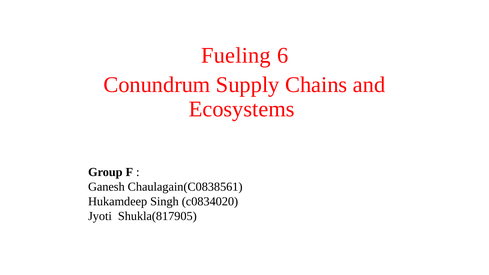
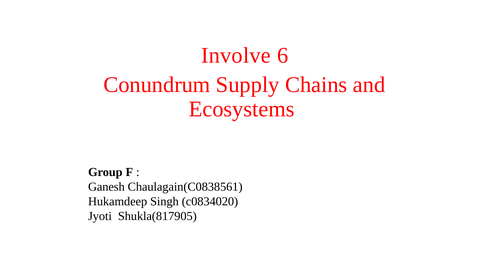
Fueling: Fueling -> Involve (236, 56)
